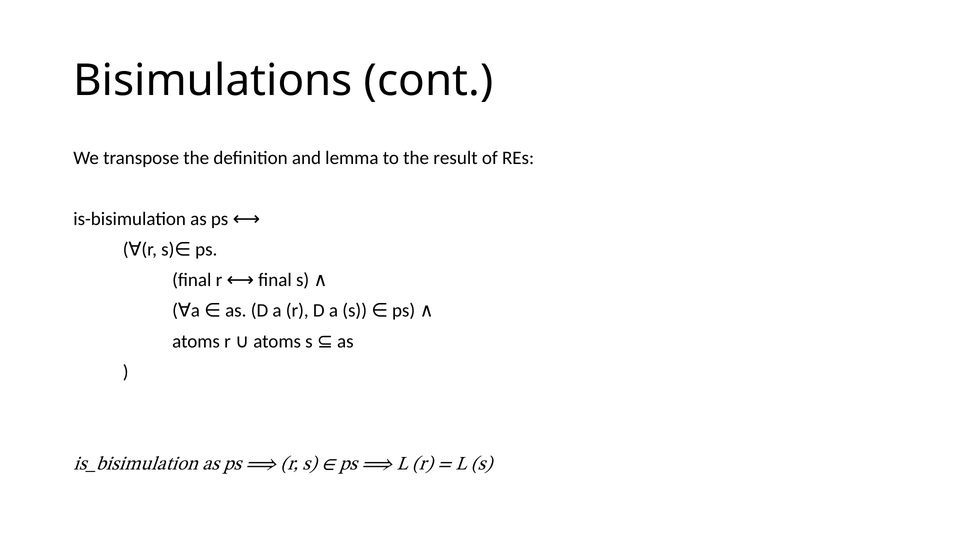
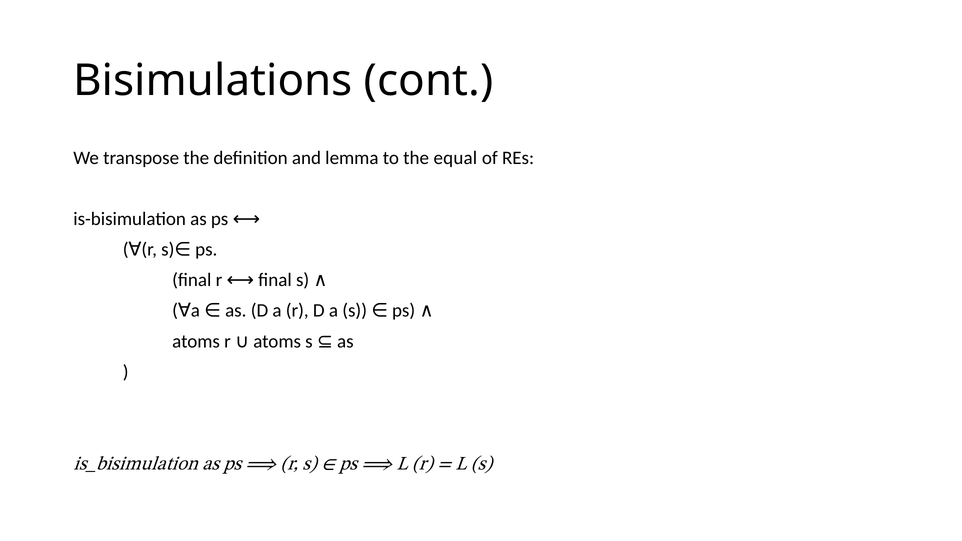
result: result -> equal (455, 158)
